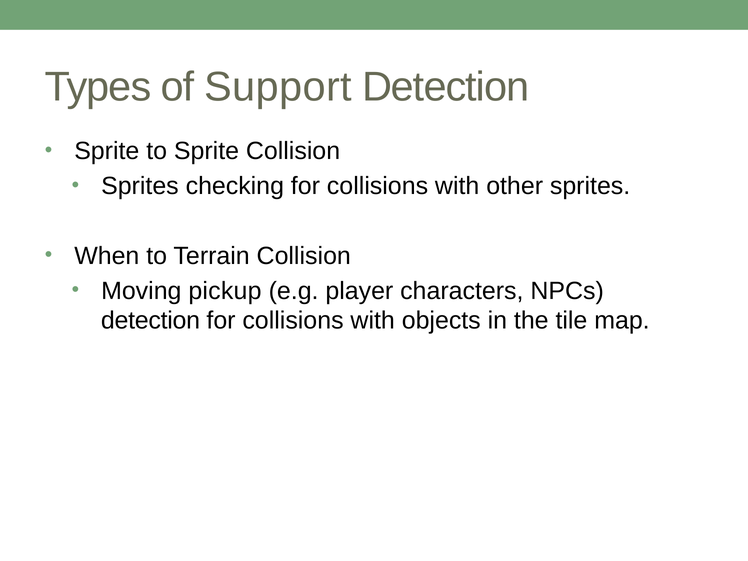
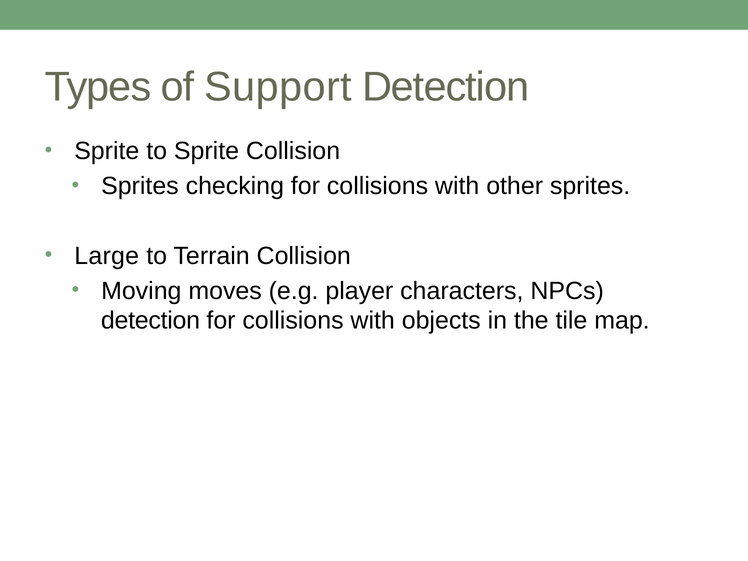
When: When -> Large (107, 256)
pickup: pickup -> moves (225, 291)
